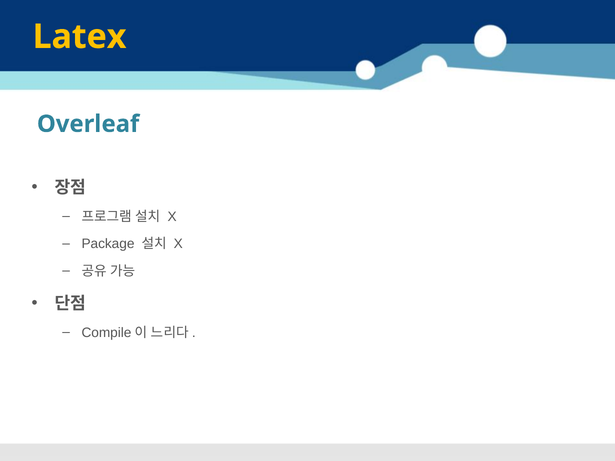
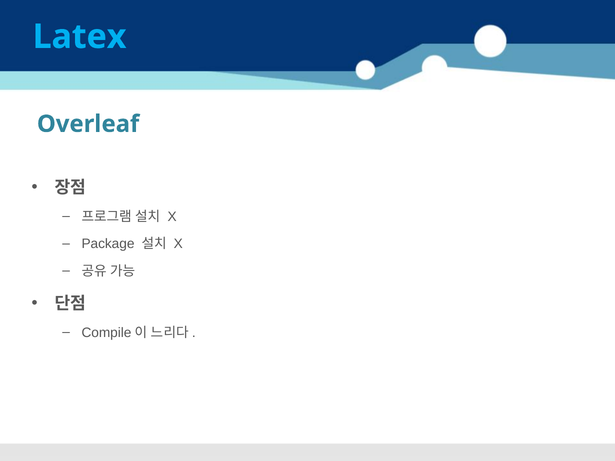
Latex colour: yellow -> light blue (80, 37)
